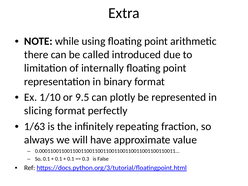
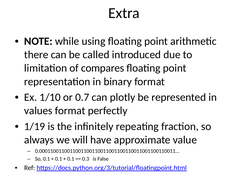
internally: internally -> compares (103, 68)
9.5: 9.5 -> 0.7 (82, 97)
slicing: slicing -> values (38, 111)
1/63: 1/63 -> 1/19 (35, 126)
